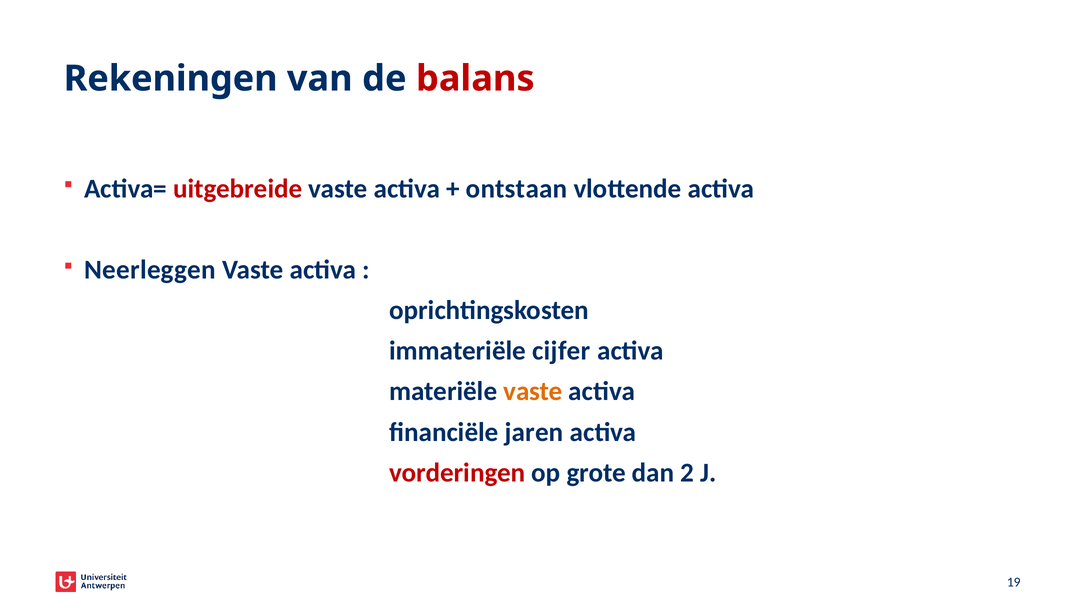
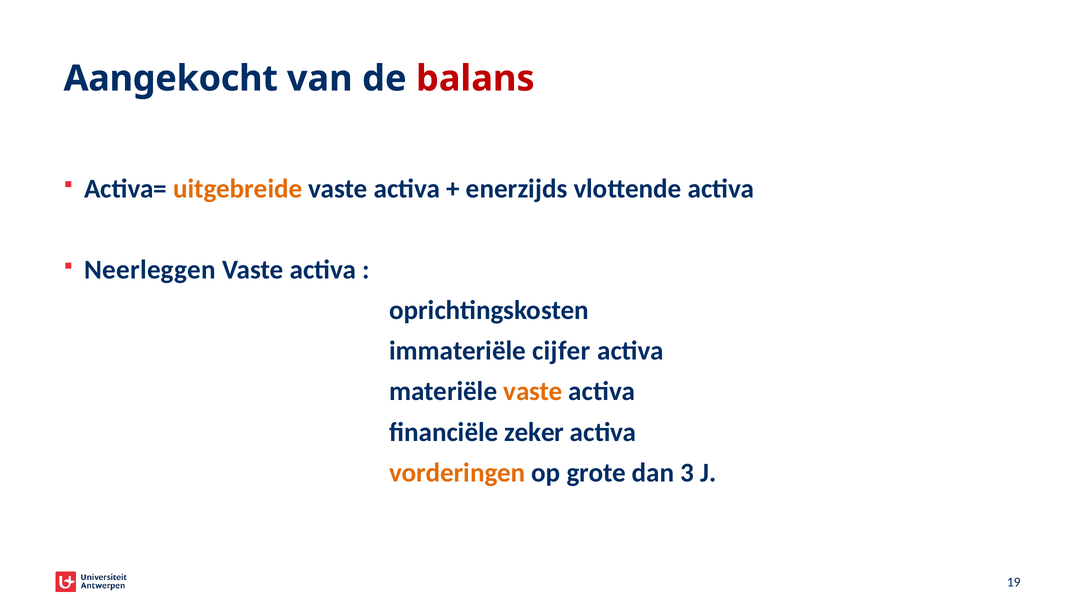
Rekeningen: Rekeningen -> Aangekocht (171, 79)
uitgebreide colour: red -> orange (238, 189)
ontstaan: ontstaan -> enerzijds (517, 189)
jaren: jaren -> zeker (534, 432)
vorderingen colour: red -> orange (457, 473)
2: 2 -> 3 (687, 473)
